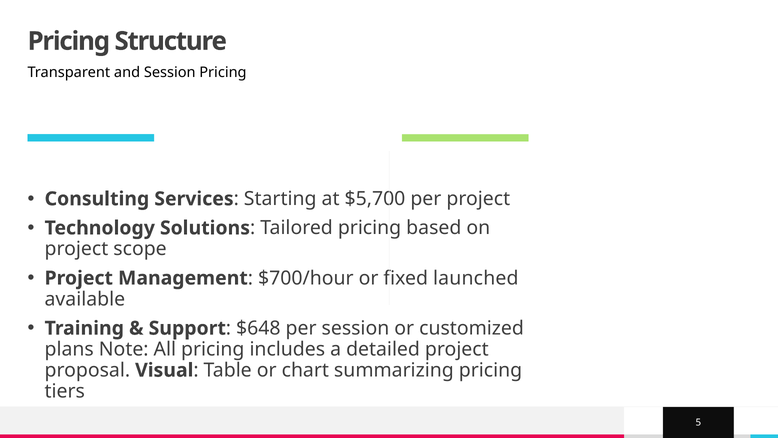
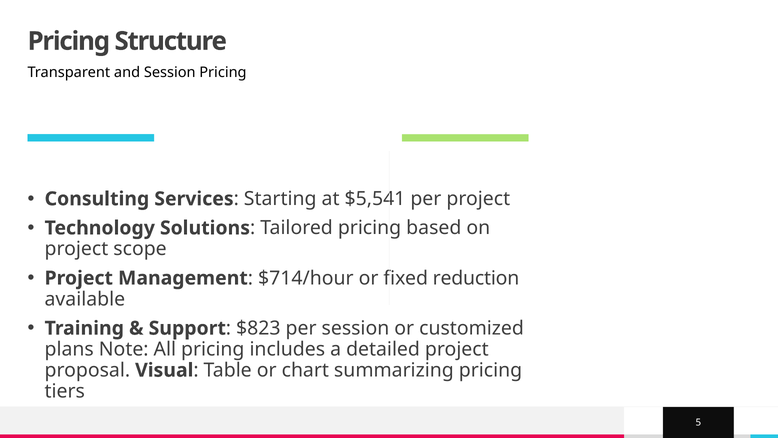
$5,700: $5,700 -> $5,541 (375, 199)
$700/hour: $700/hour -> $714/hour (306, 278)
launched: launched -> reduction (476, 278)
$648: $648 -> $823 (258, 328)
